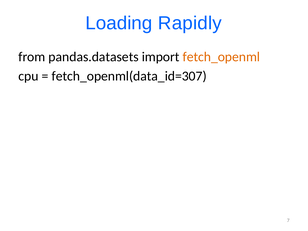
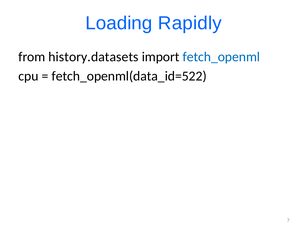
pandas.datasets: pandas.datasets -> history.datasets (94, 57)
fetch_openml colour: orange -> blue (221, 57)
fetch_openml(data_id=307: fetch_openml(data_id=307 -> fetch_openml(data_id=522 (129, 76)
